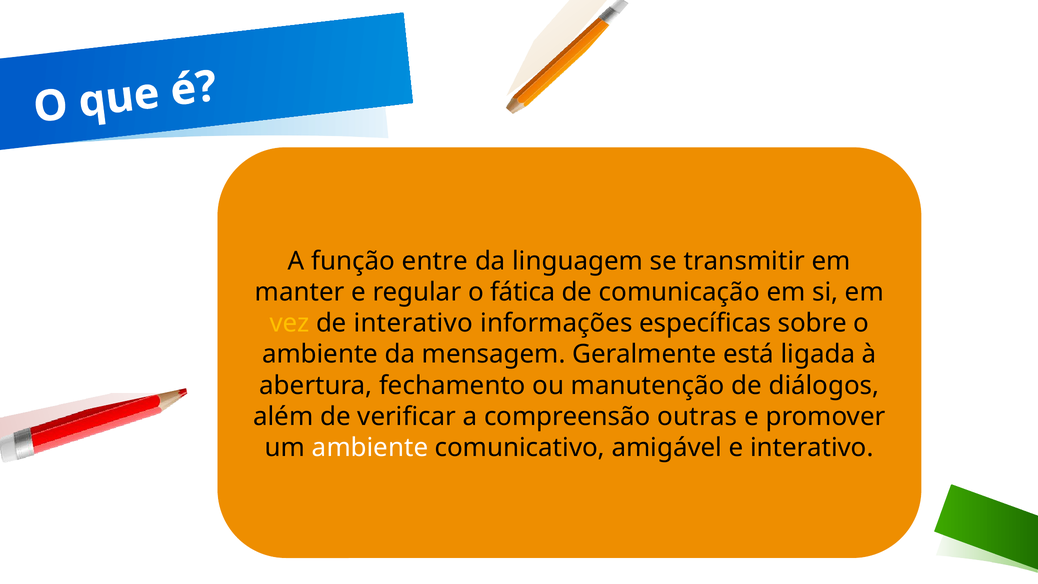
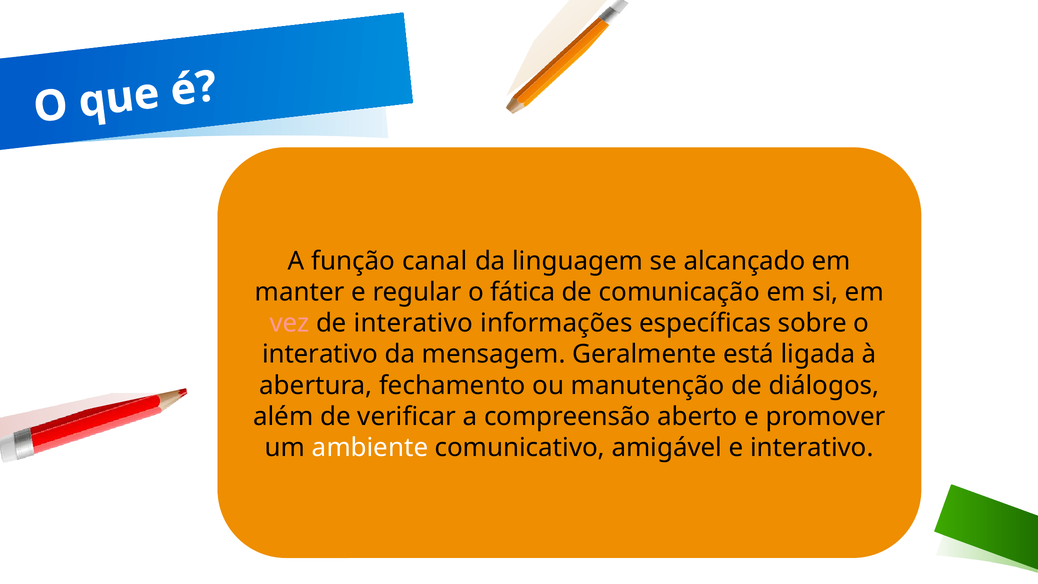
entre: entre -> canal (435, 261)
transmitir: transmitir -> alcançado (744, 261)
vez colour: yellow -> pink (289, 323)
ambiente: ambiente -> interativo (320, 354)
outras: outras -> aberto (697, 417)
